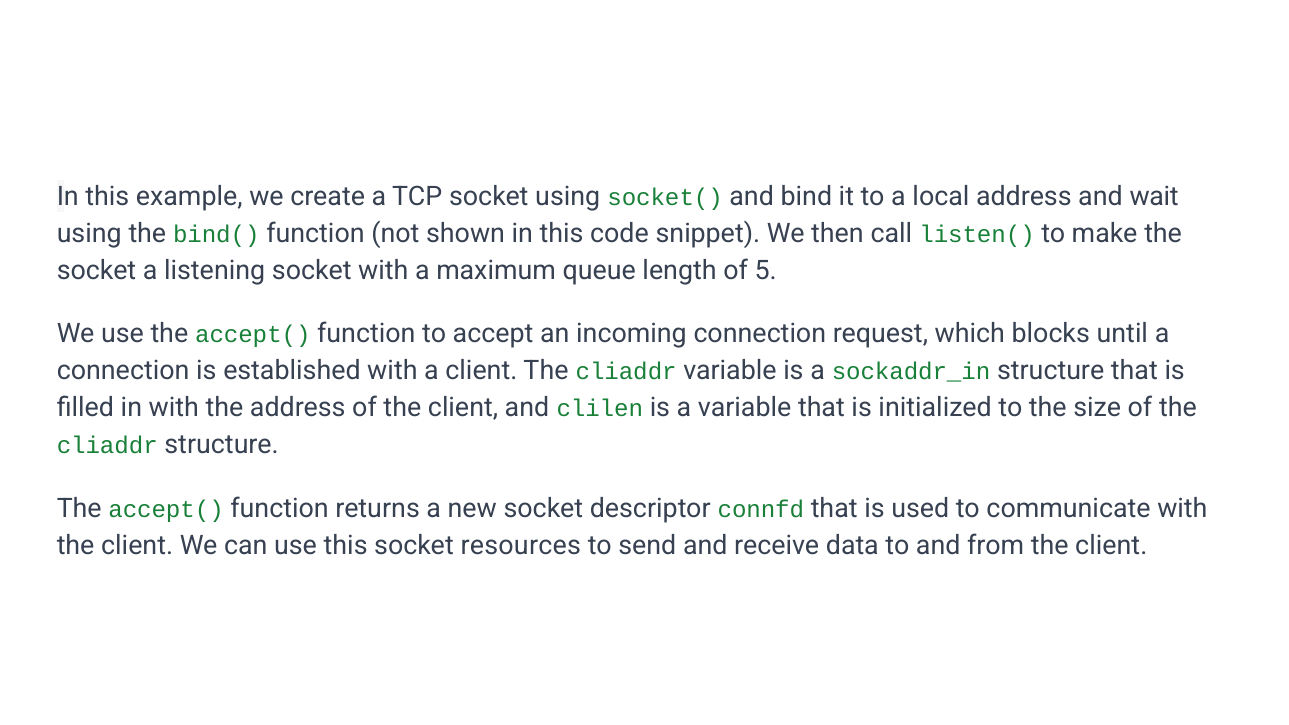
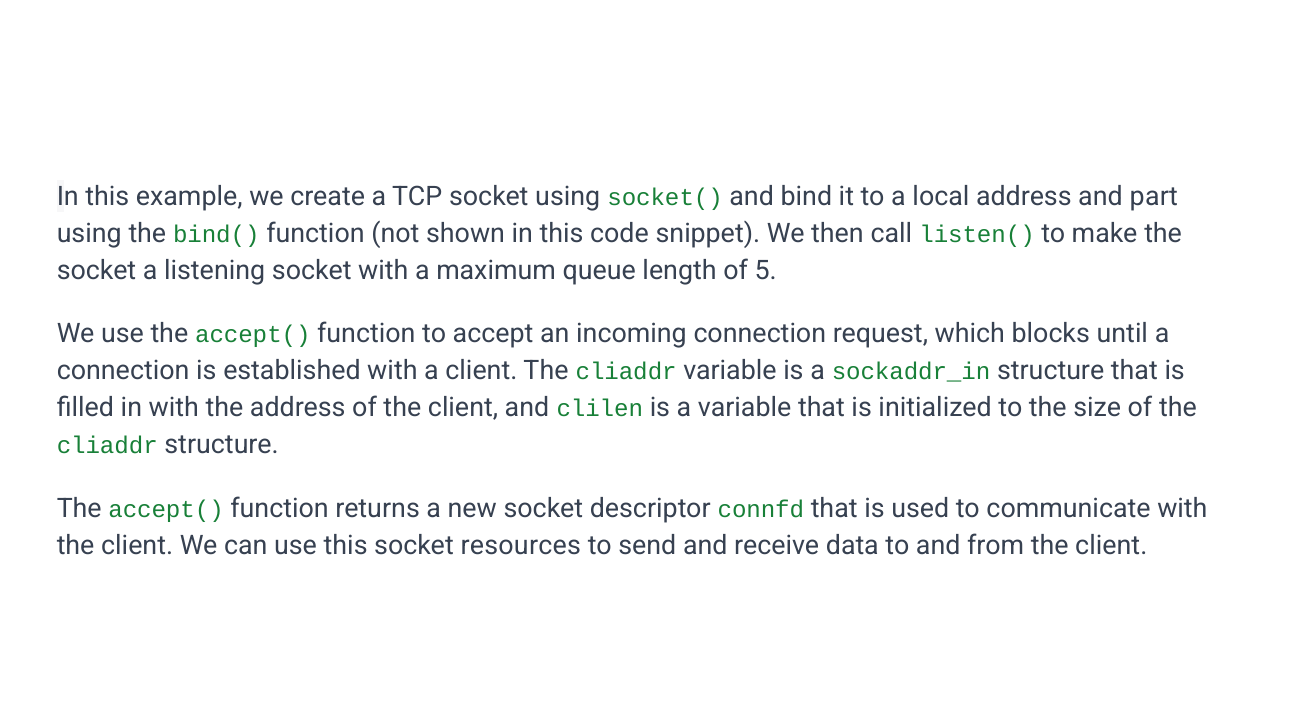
wait: wait -> part (1154, 196)
